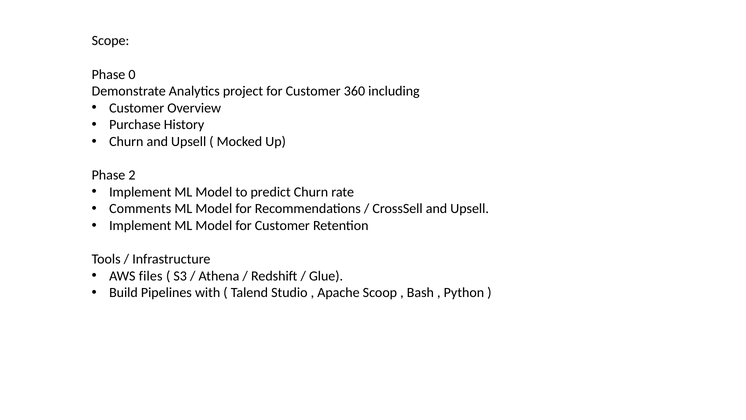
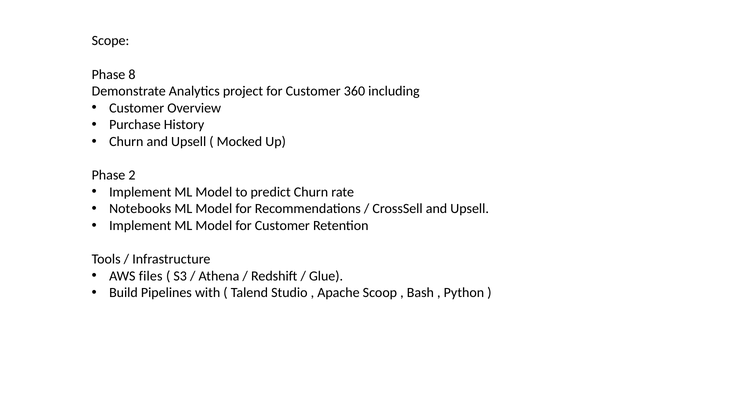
0: 0 -> 8 (132, 74)
Comments: Comments -> Notebooks (140, 209)
